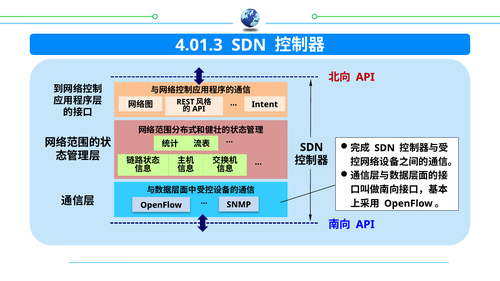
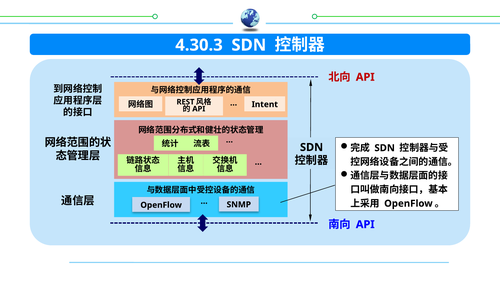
4.01.3: 4.01.3 -> 4.30.3 (199, 45)
